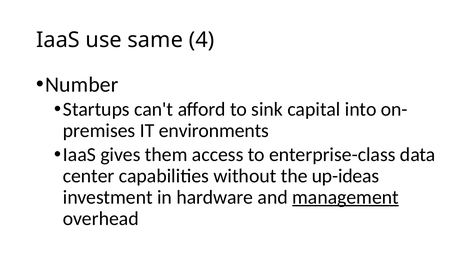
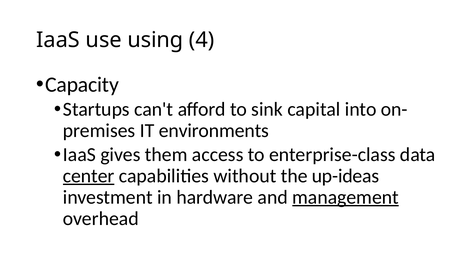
same: same -> using (155, 40)
Number: Number -> Capacity (82, 85)
center underline: none -> present (89, 176)
